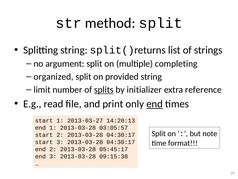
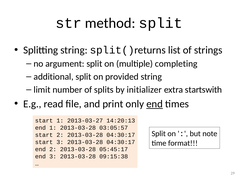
organized: organized -> additional (54, 77)
splits underline: present -> none (104, 89)
reference: reference -> startswith (203, 89)
